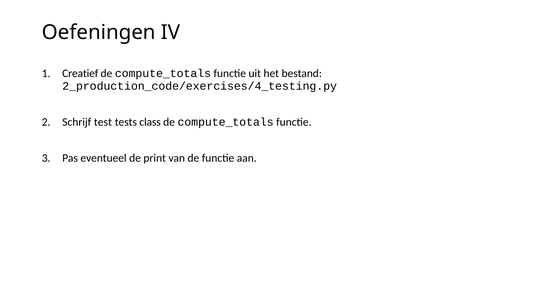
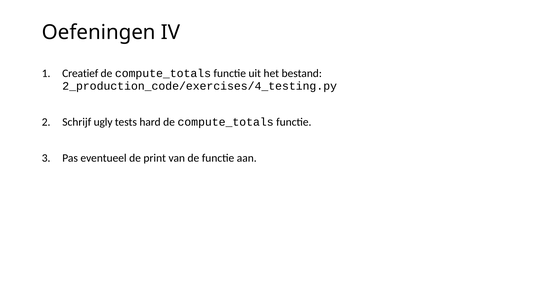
test: test -> ugly (103, 122)
class: class -> hard (150, 122)
